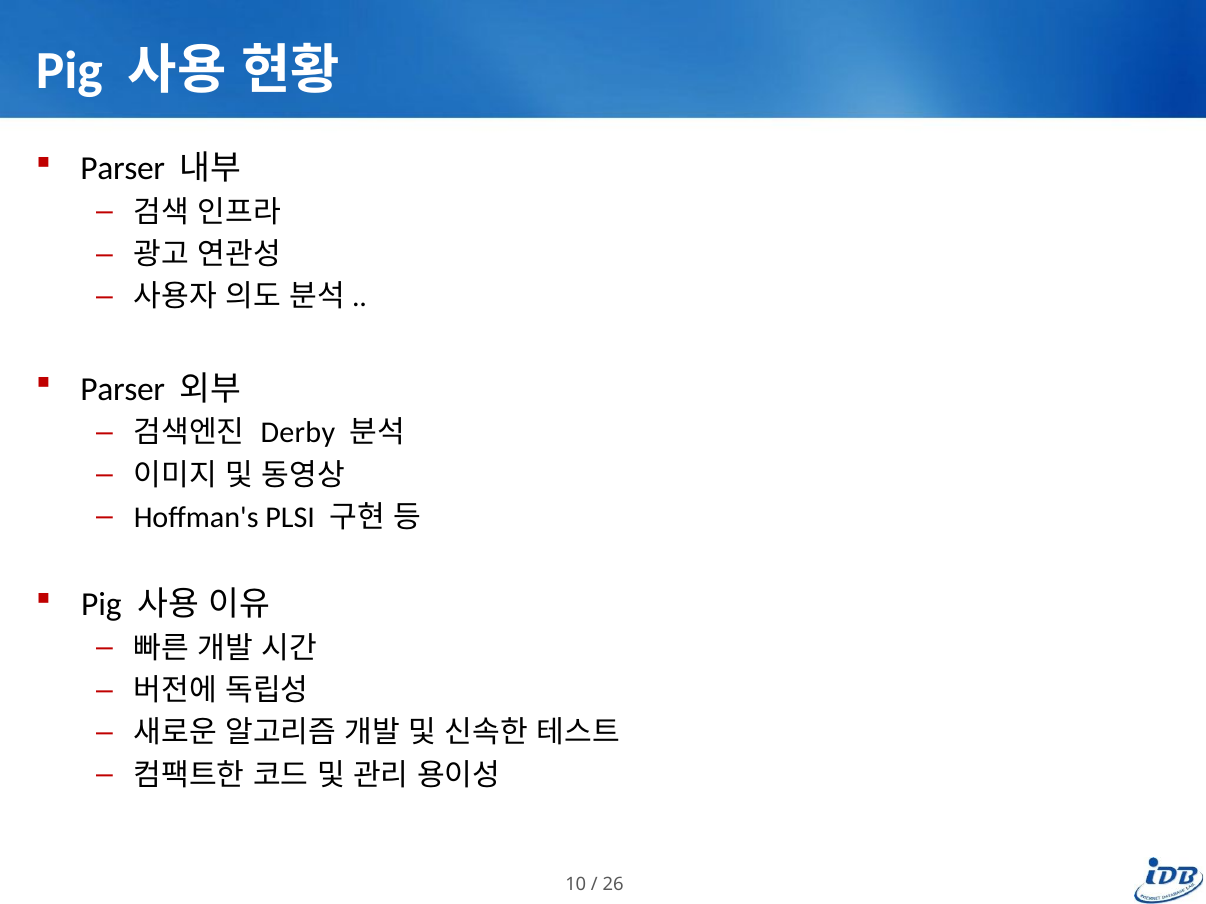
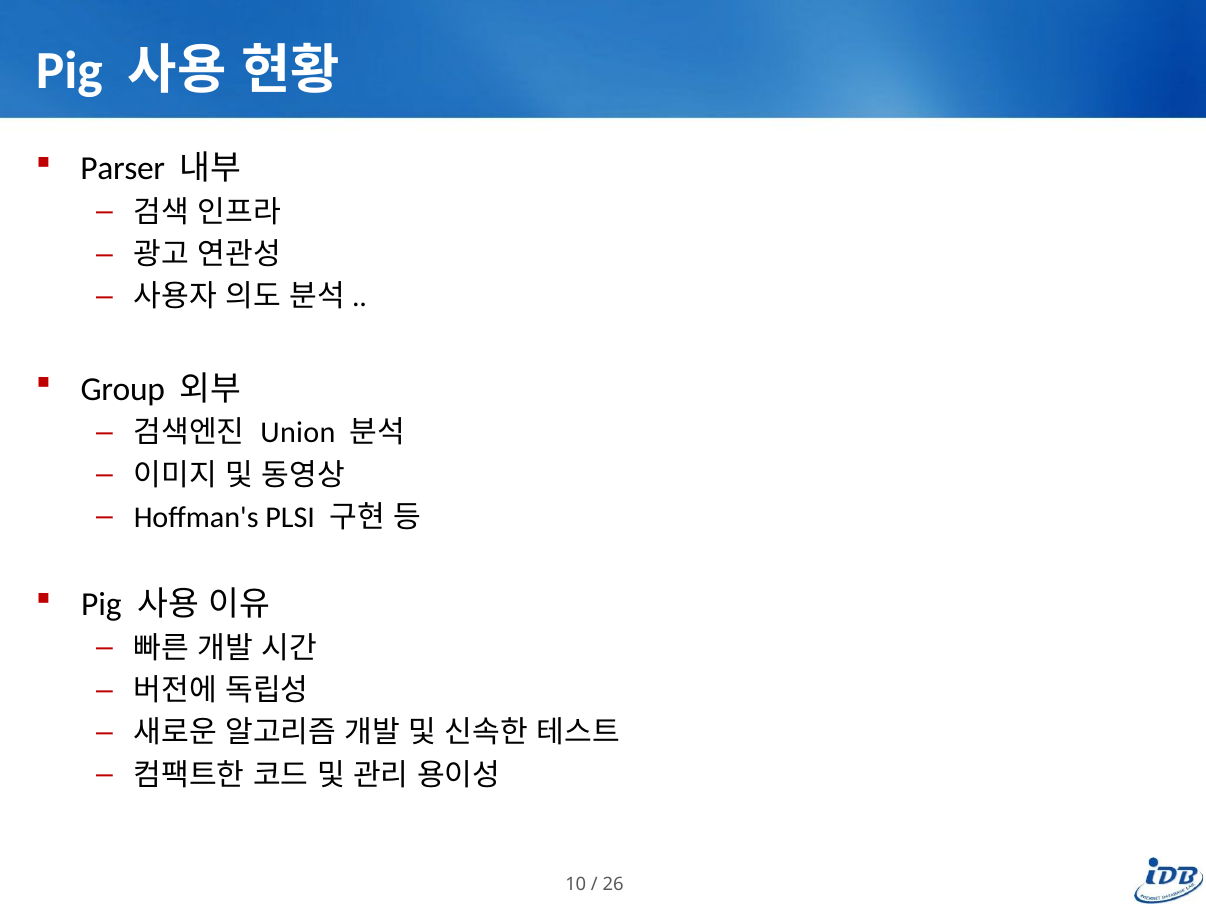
Parser: Parser -> Group (123, 389)
Derby: Derby -> Union (298, 433)
